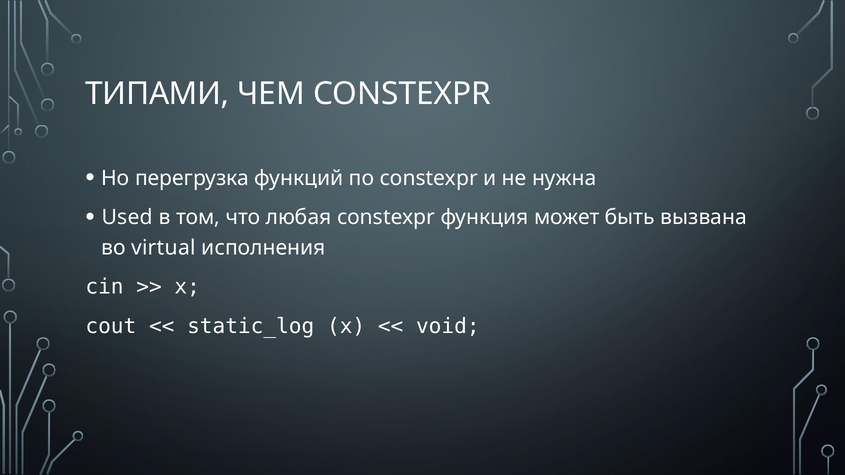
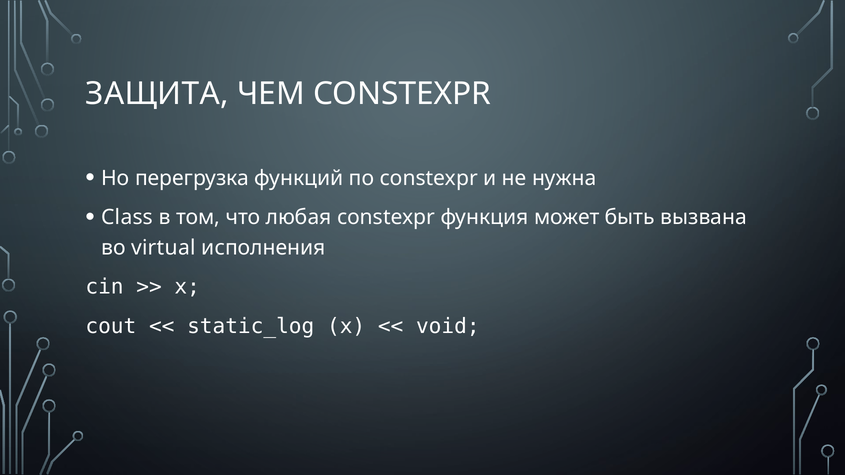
ТИПАМИ: ТИПАМИ -> ЗАЩИТА (157, 94)
Used: Used -> Class (127, 218)
